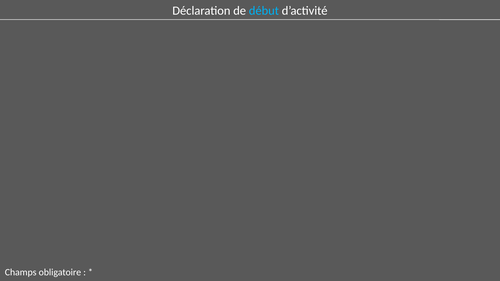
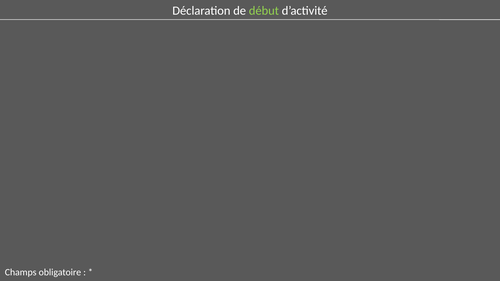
début colour: light blue -> light green (264, 11)
